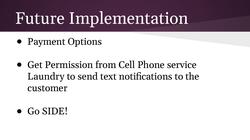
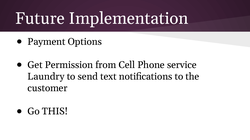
SIDE: SIDE -> THIS (55, 112)
